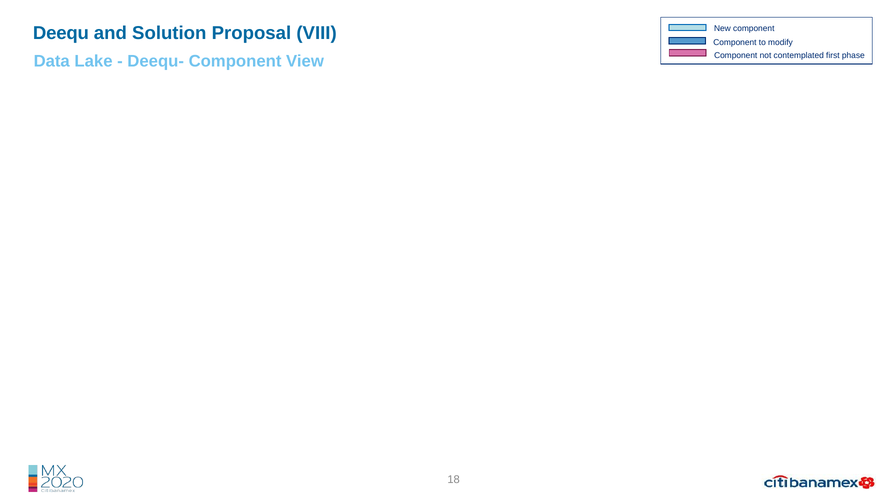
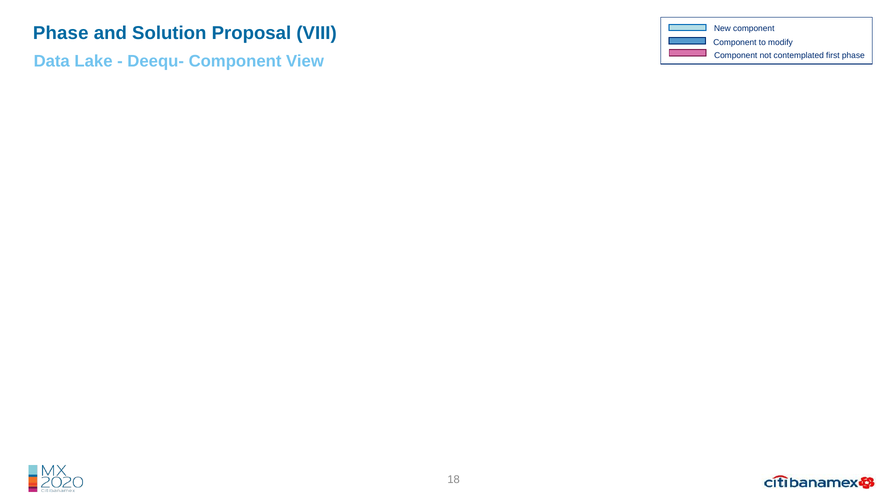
Deequ: Deequ -> Phase (61, 33)
